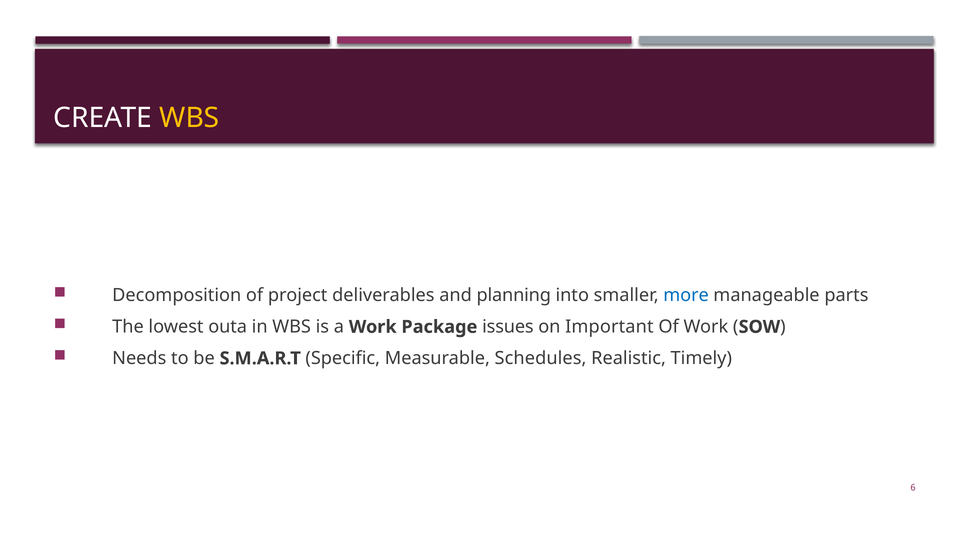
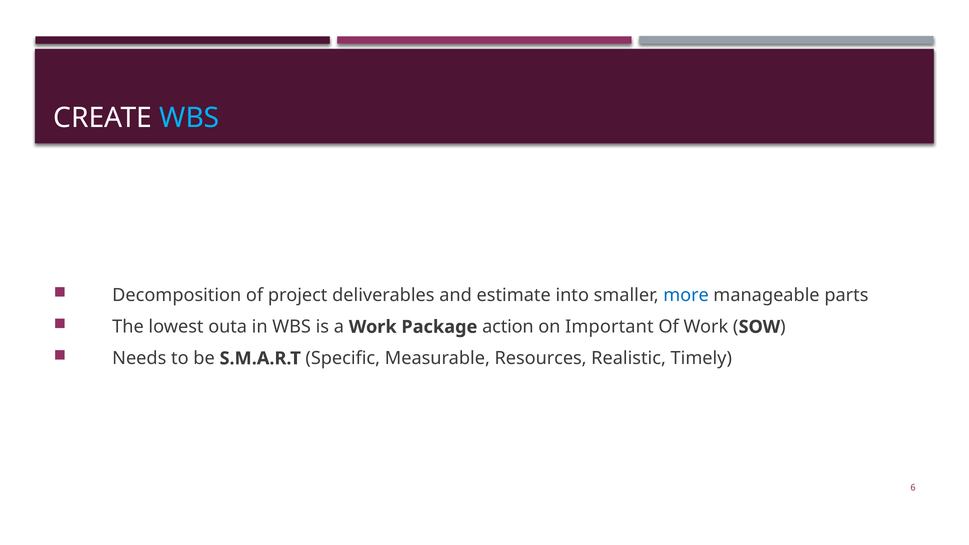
WBS colour: yellow -> light blue (189, 118)
planning: planning -> estimate (514, 295)
issues: issues -> action (508, 327)
Schedules: Schedules -> Resources (541, 358)
